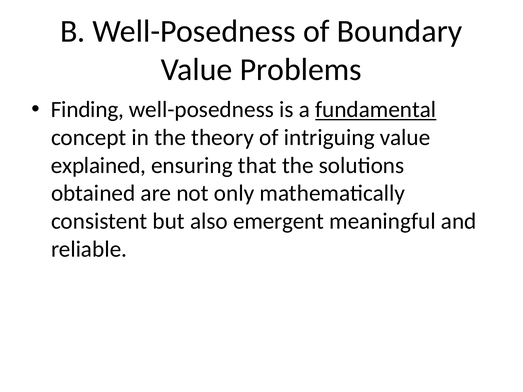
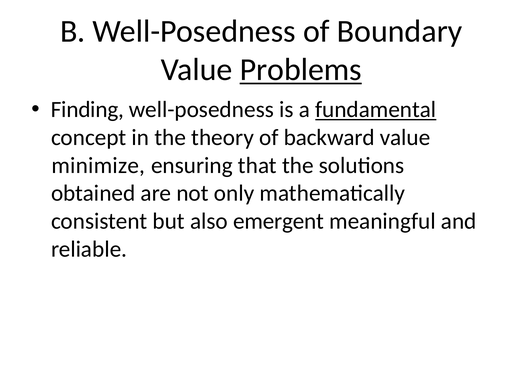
Problems underline: none -> present (301, 70)
intriguing: intriguing -> backward (329, 138)
explained: explained -> minimize (98, 166)
